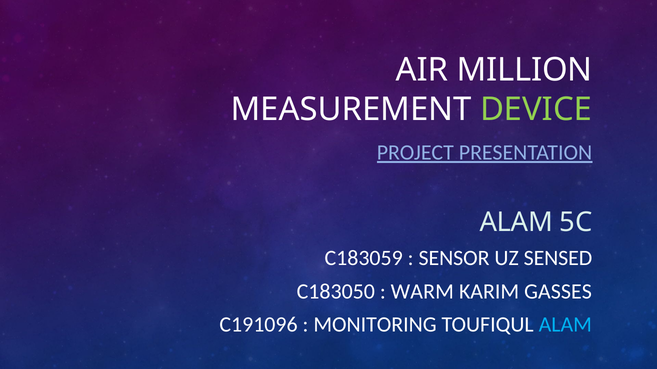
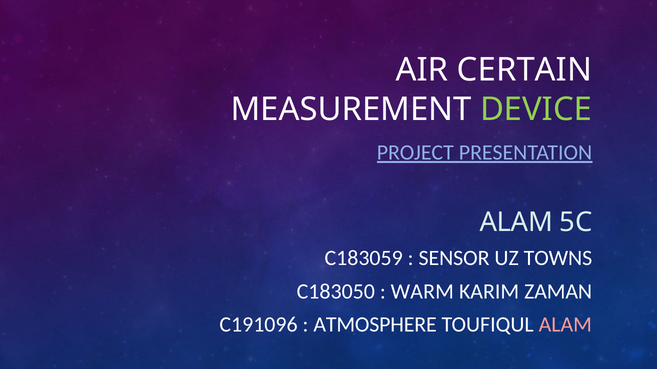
MILLION: MILLION -> CERTAIN (524, 70)
SENSED: SENSED -> TOWNS (558, 259)
GASSES: GASSES -> ZAMAN (558, 292)
MONITORING: MONITORING -> ATMOSPHERE (375, 325)
ALAM colour: light blue -> pink (565, 325)
